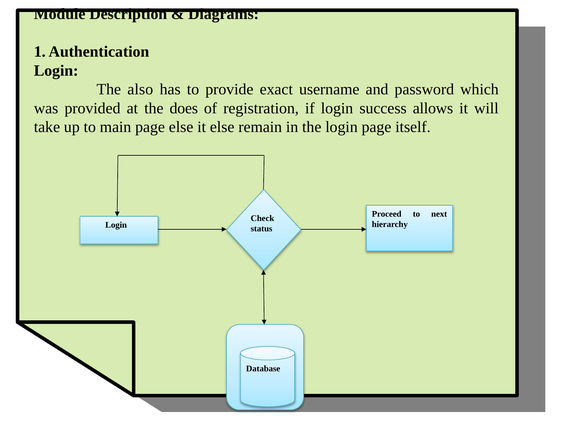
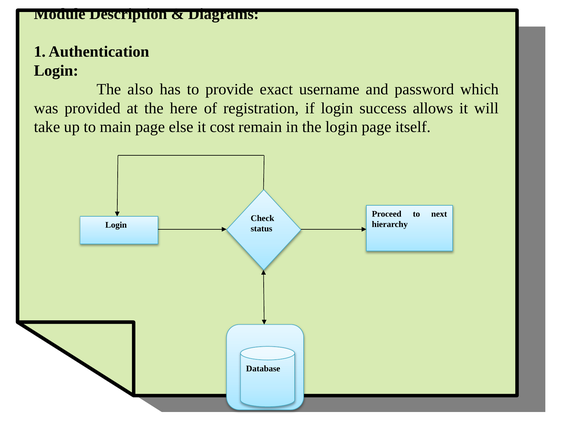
does: does -> here (184, 108)
it else: else -> cost (222, 127)
